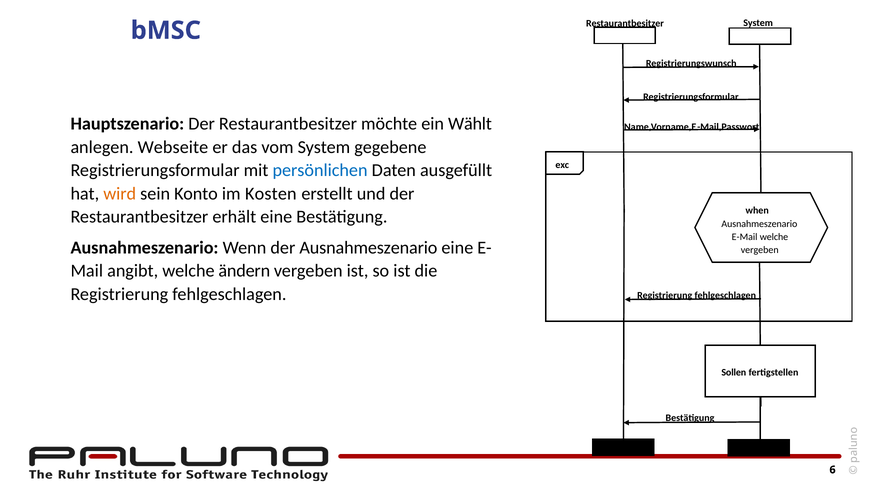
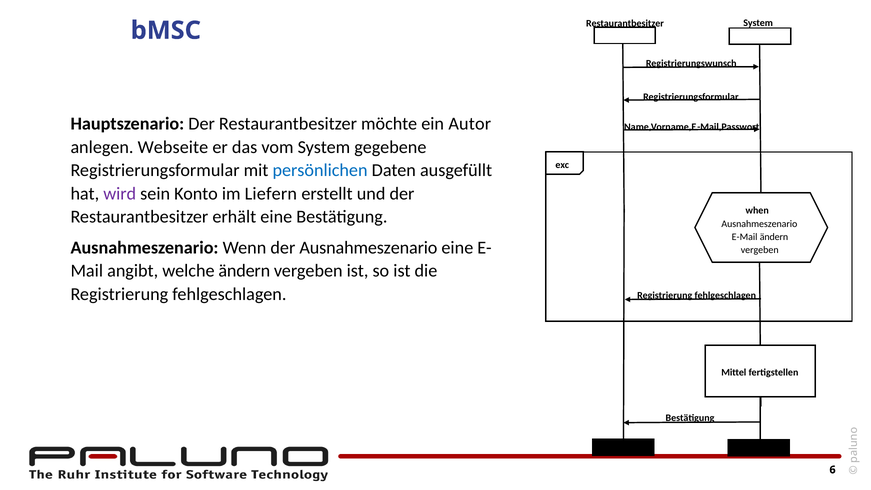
Wählt: Wählt -> Autor (470, 124)
wird colour: orange -> purple (120, 194)
Kosten: Kosten -> Liefern (271, 194)
E-Mail welche: welche -> ändern (774, 237)
Sollen: Sollen -> Mittel (734, 372)
